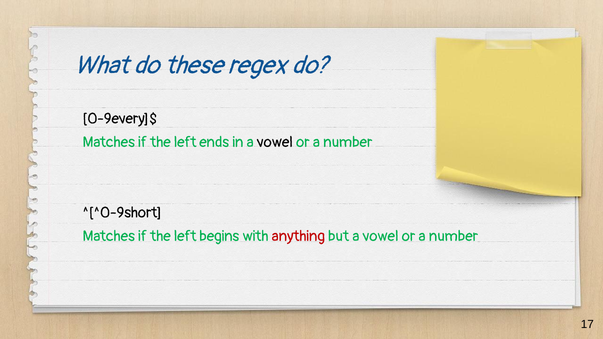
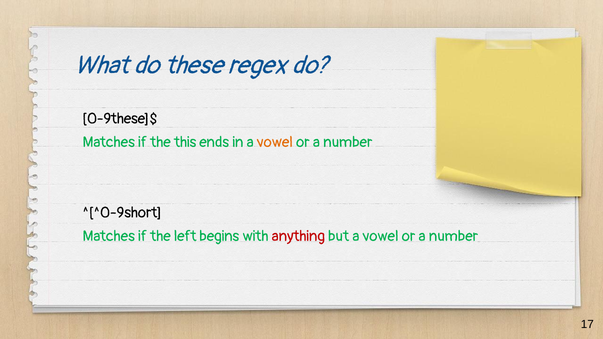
0-9every]$: 0-9every]$ -> 0-9these]$ (120, 119)
left: left -> this (185, 142)
vowel colour: black -> orange (275, 142)
